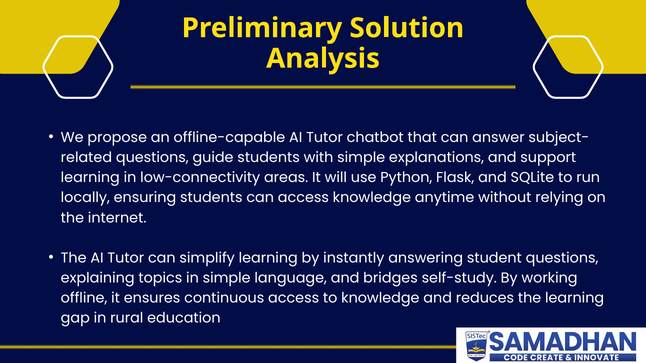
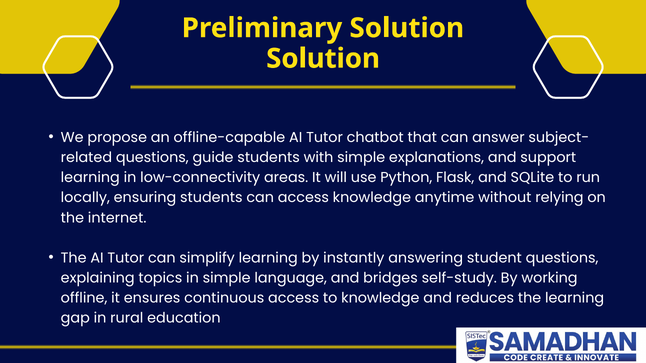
Analysis: Analysis -> Solution (323, 59)
